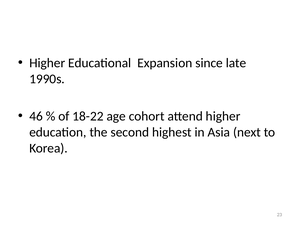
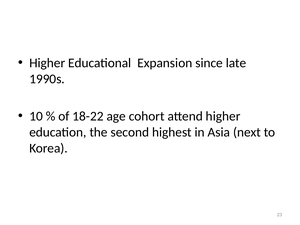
46: 46 -> 10 (36, 116)
